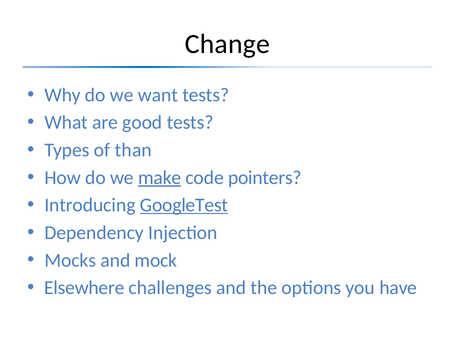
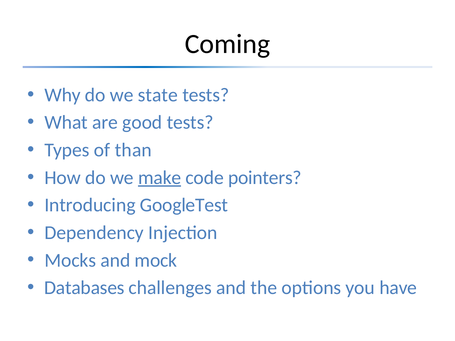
Change: Change -> Coming (227, 44)
want: want -> state (158, 95)
GoogleTest underline: present -> none (184, 205)
Elsewhere: Elsewhere -> Databases (84, 288)
